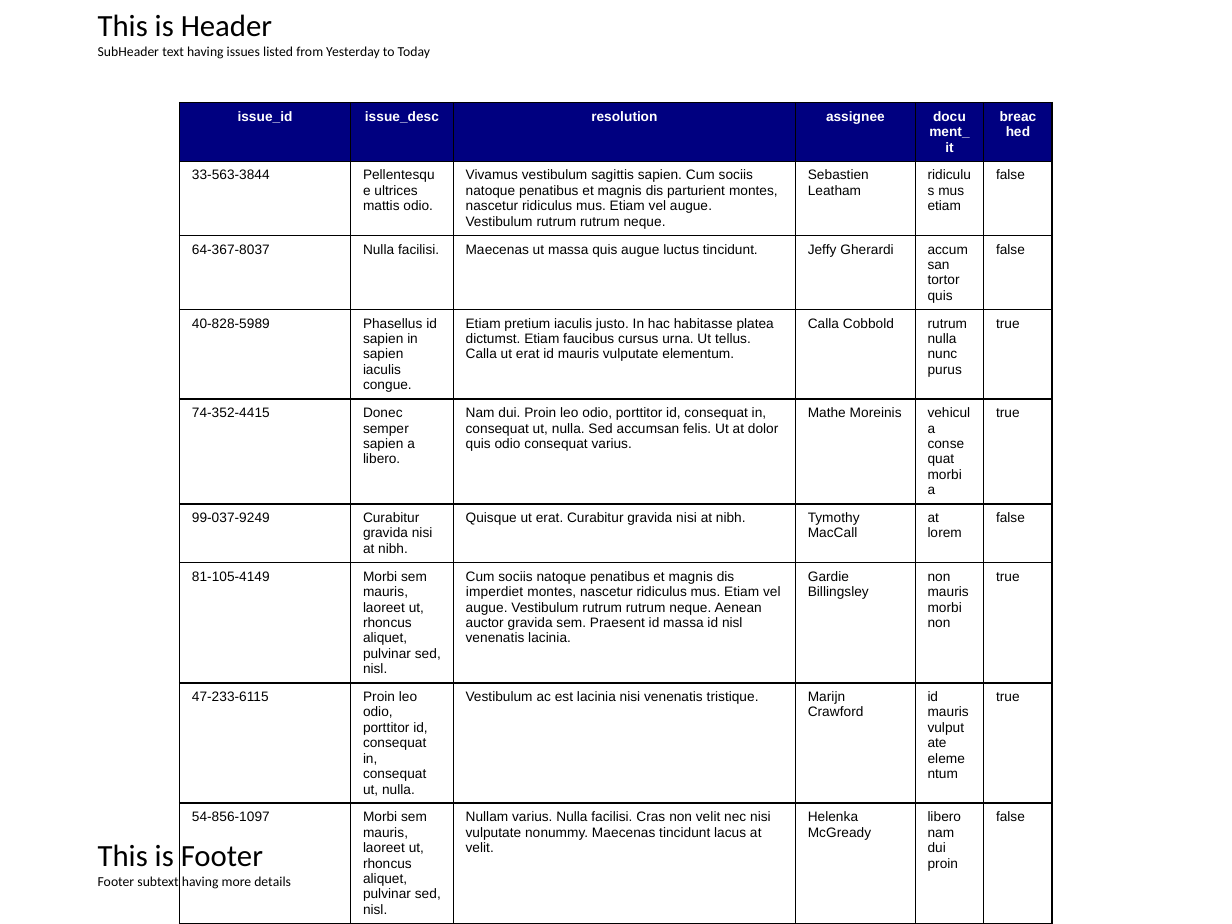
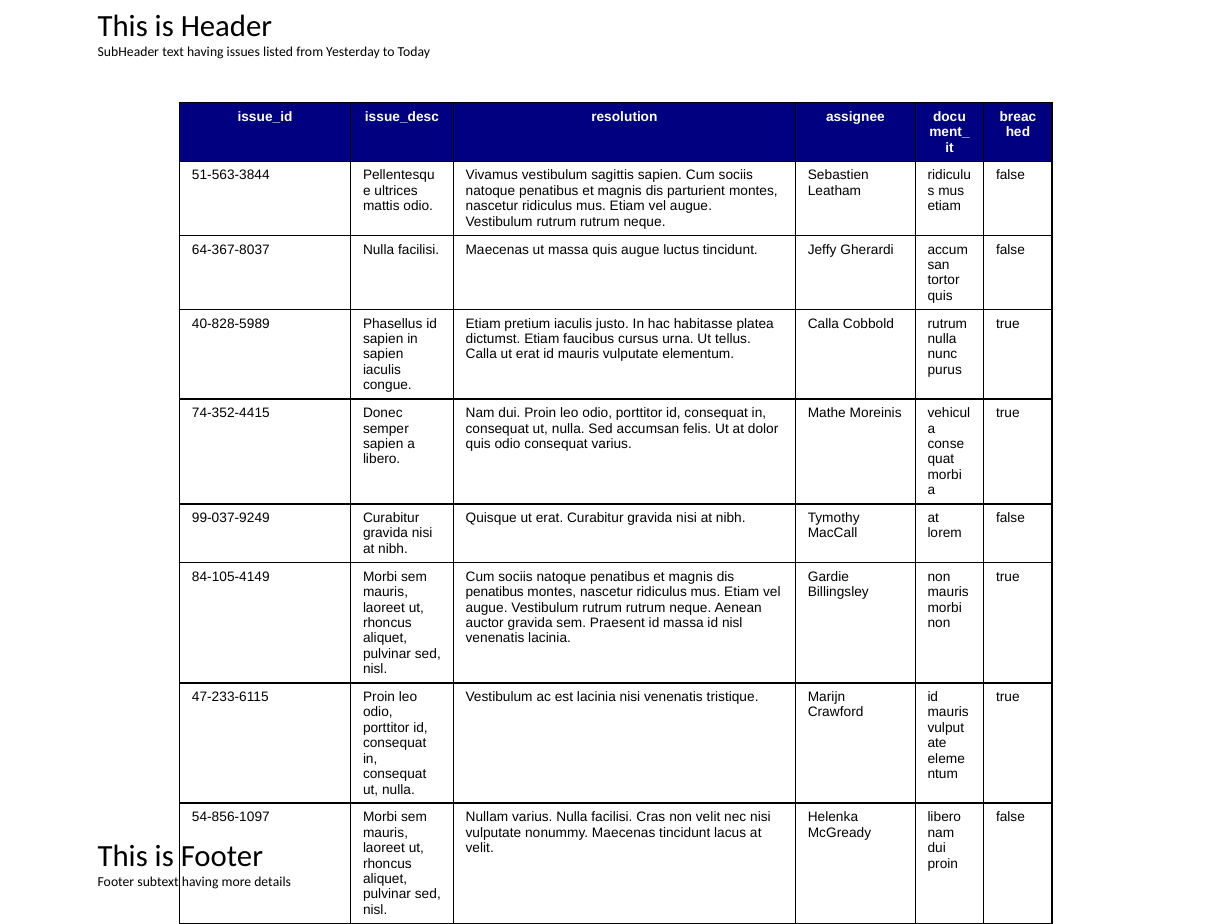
33-563-3844: 33-563-3844 -> 51-563-3844 (231, 175)
81-105-4149: 81-105-4149 -> 84-105-4149 (231, 577)
imperdiet: imperdiet -> penatibus (495, 592)
